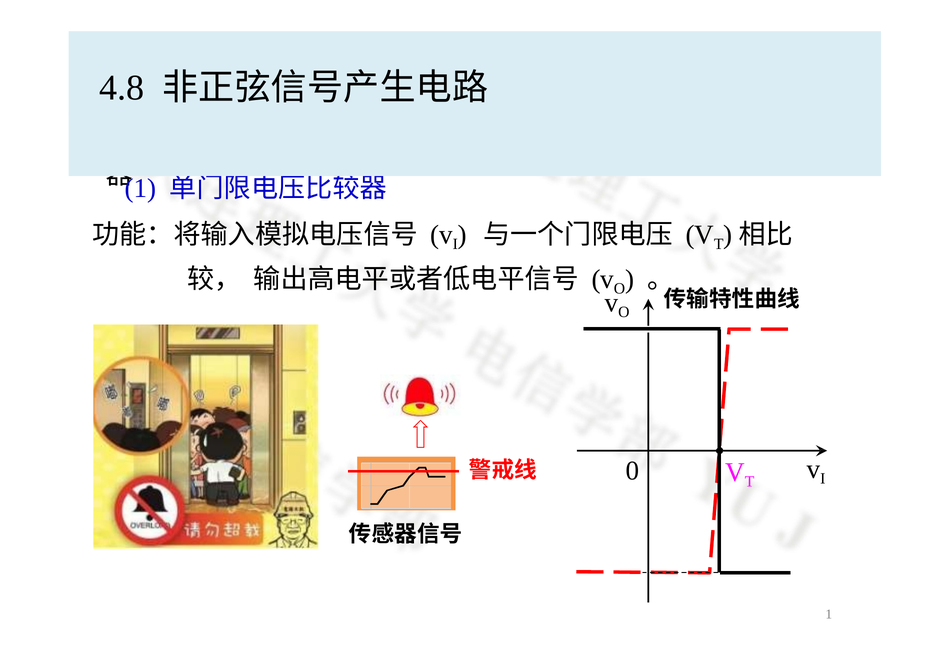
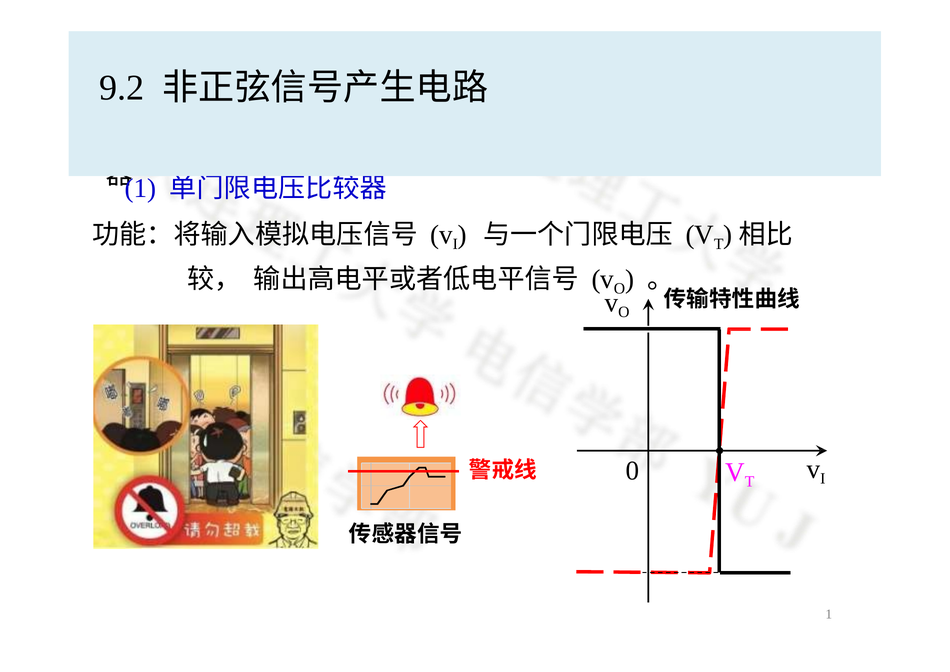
4.8: 4.8 -> 9.2 (122, 88)
